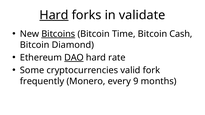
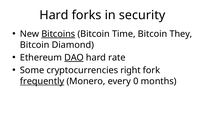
Hard underline: present -> none (54, 15)
validate: validate -> security (142, 15)
Cash: Cash -> They (181, 34)
valid: valid -> right (130, 70)
frequently underline: none -> present (42, 81)
9: 9 -> 0 (136, 81)
